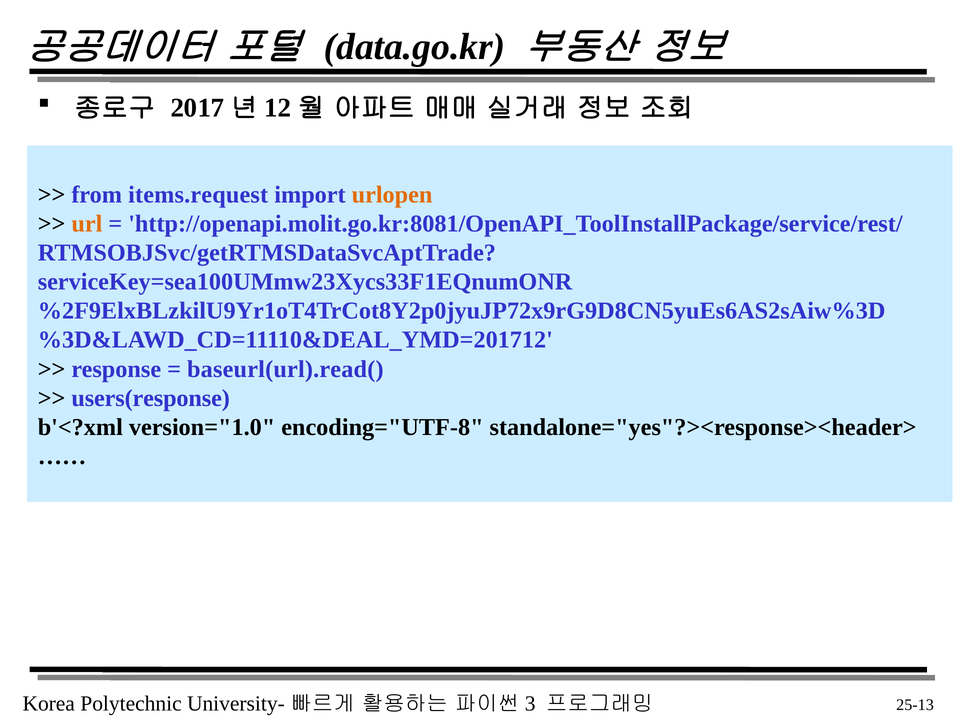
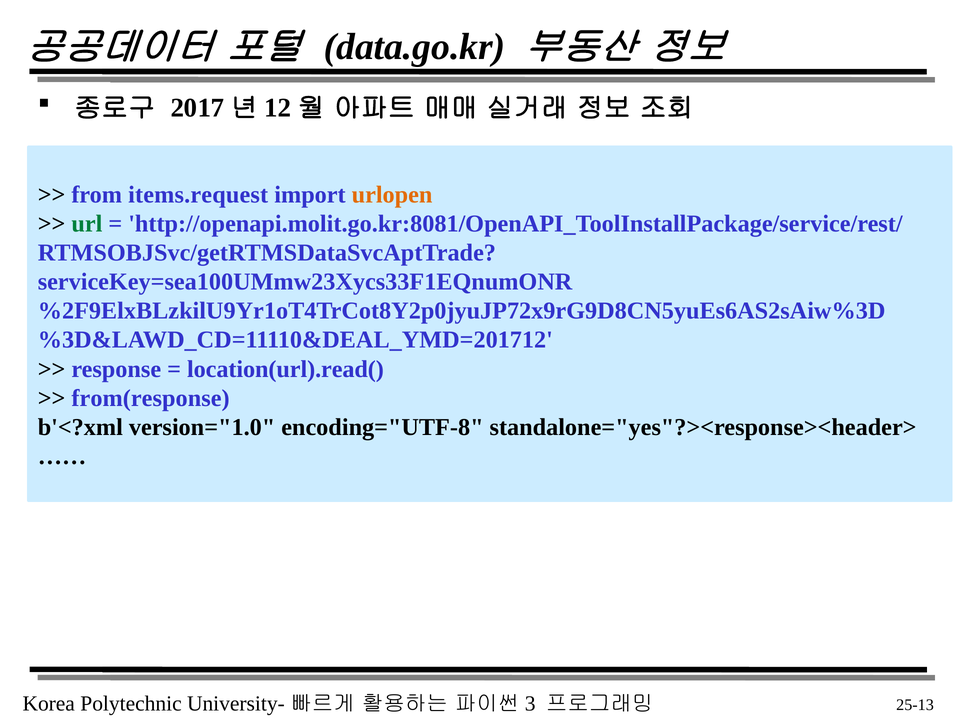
url colour: orange -> green (87, 224)
baseurl(url).read(: baseurl(url).read( -> location(url).read( (285, 369)
users(response: users(response -> from(response (151, 398)
